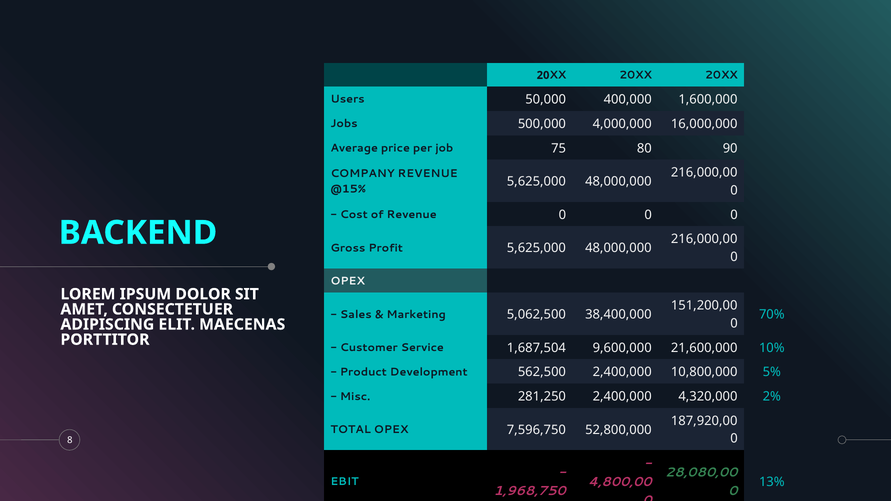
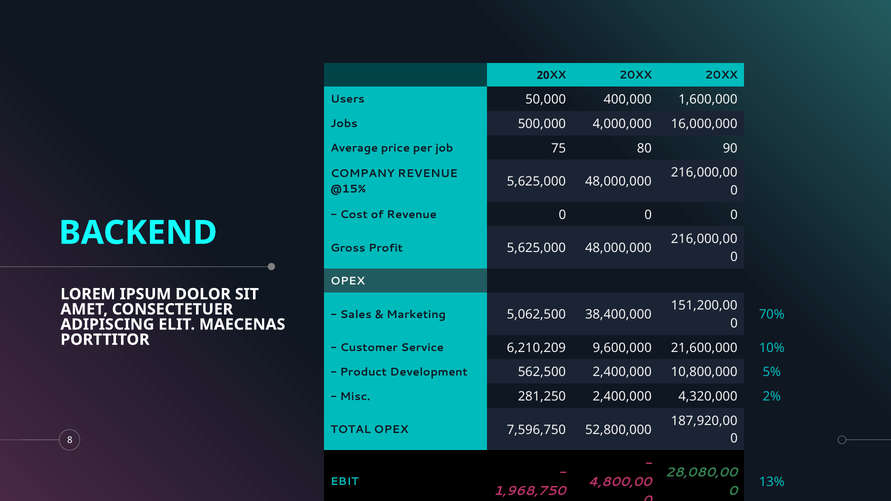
1,687,504: 1,687,504 -> 6,210,209 (536, 348)
